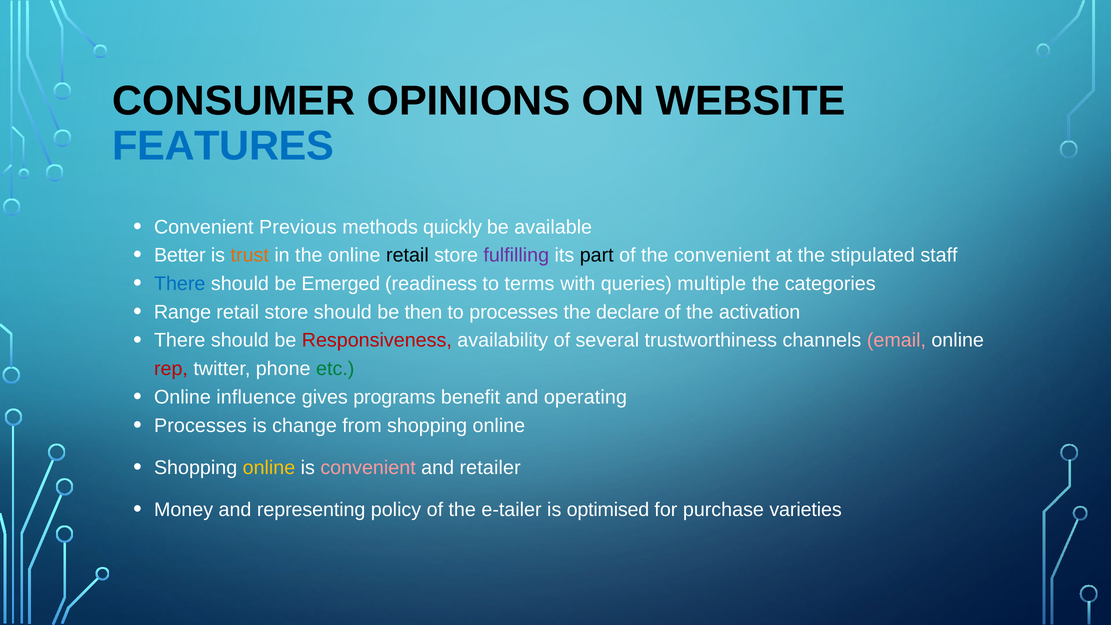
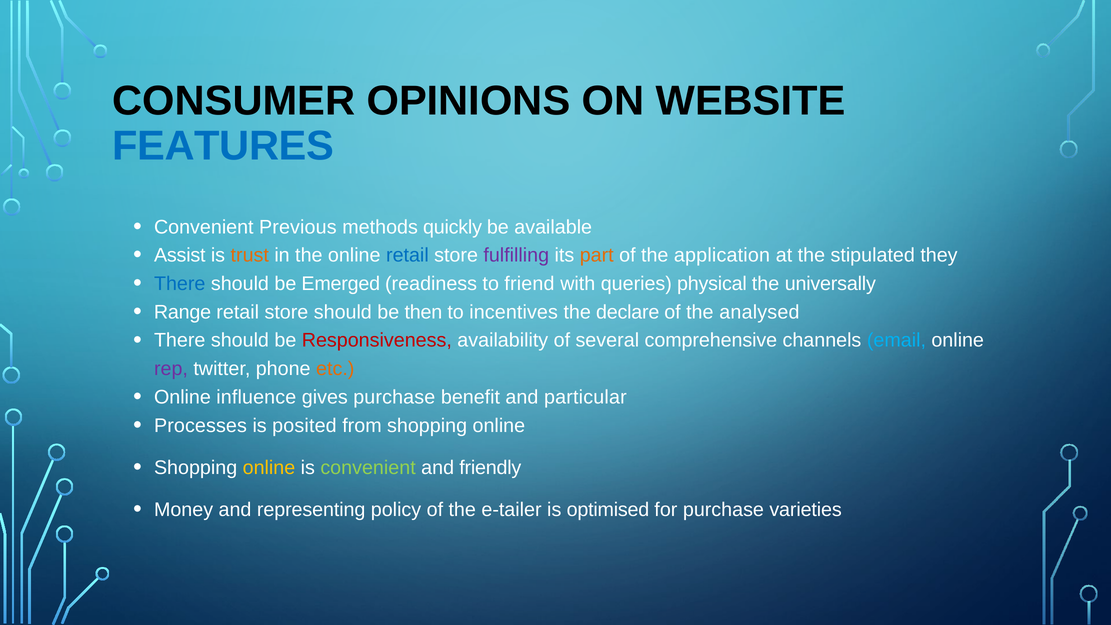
Better: Better -> Assist (180, 255)
retail colour: black -> blue (407, 255)
part colour: black -> orange (597, 255)
the convenient: convenient -> application (722, 255)
staff: staff -> they (939, 255)
terms: terms -> friend (529, 284)
multiple: multiple -> physical (712, 284)
categories: categories -> universally (830, 284)
to processes: processes -> incentives (514, 312)
activation: activation -> analysed (759, 312)
trustworthiness: trustworthiness -> comprehensive (711, 340)
email colour: pink -> light blue (896, 340)
rep colour: red -> purple (171, 369)
etc colour: green -> orange (335, 369)
gives programs: programs -> purchase (394, 397)
operating: operating -> particular (585, 397)
change: change -> posited (304, 425)
convenient colour: pink -> light green (368, 468)
retailer: retailer -> friendly (490, 468)
